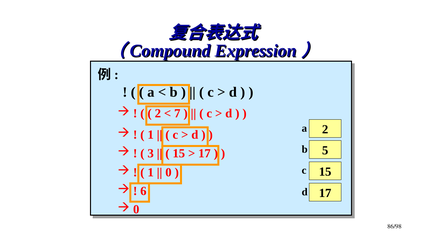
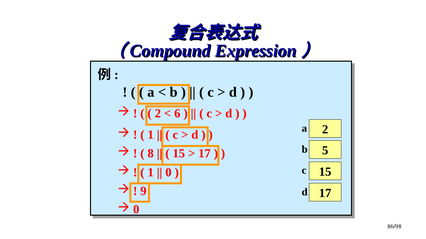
7: 7 -> 6 (177, 114)
3: 3 -> 8 (151, 154)
6: 6 -> 9 (143, 191)
